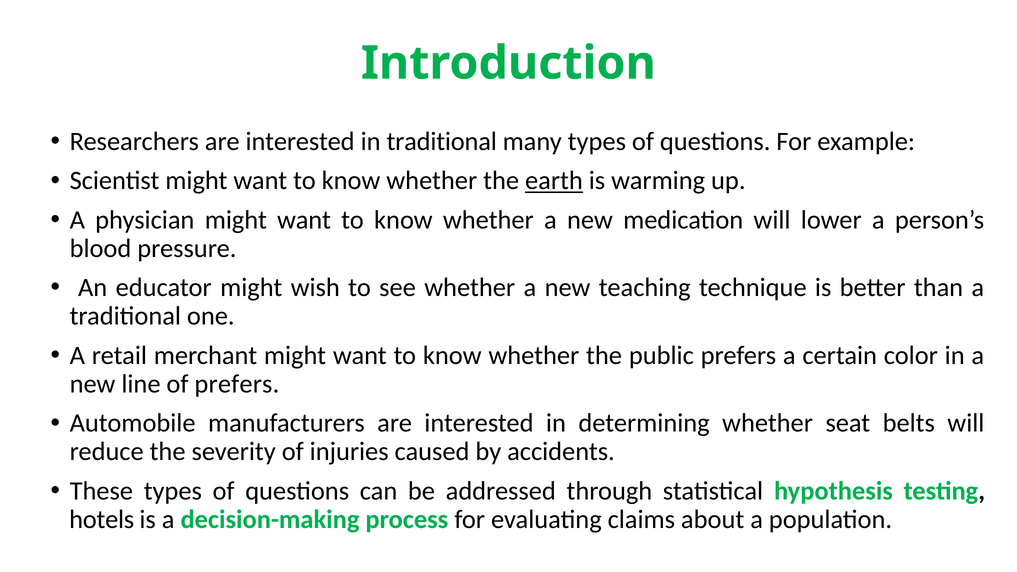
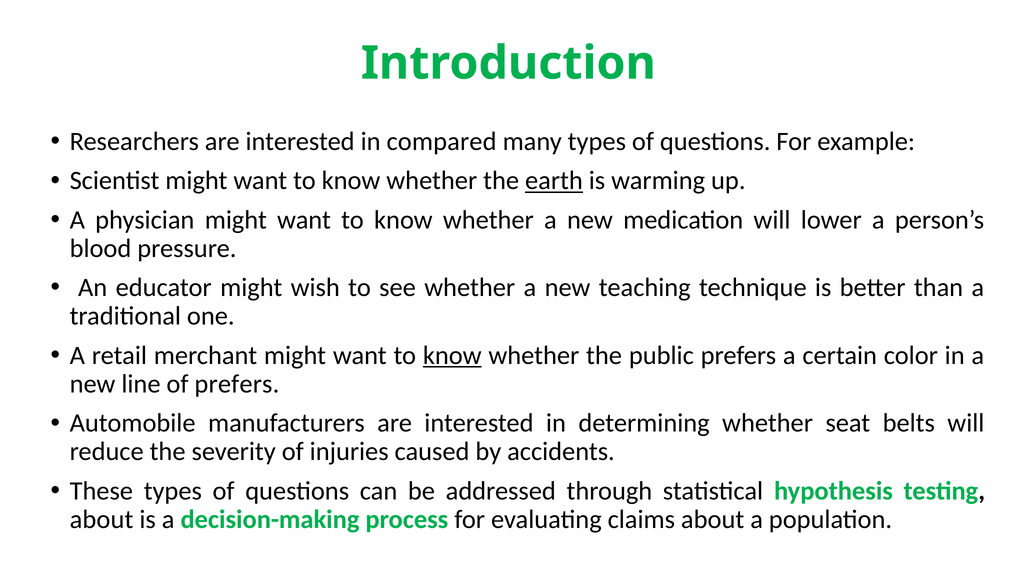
in traditional: traditional -> compared (442, 141)
know underline: none -> present (452, 355)
hotels: hotels -> about (102, 520)
